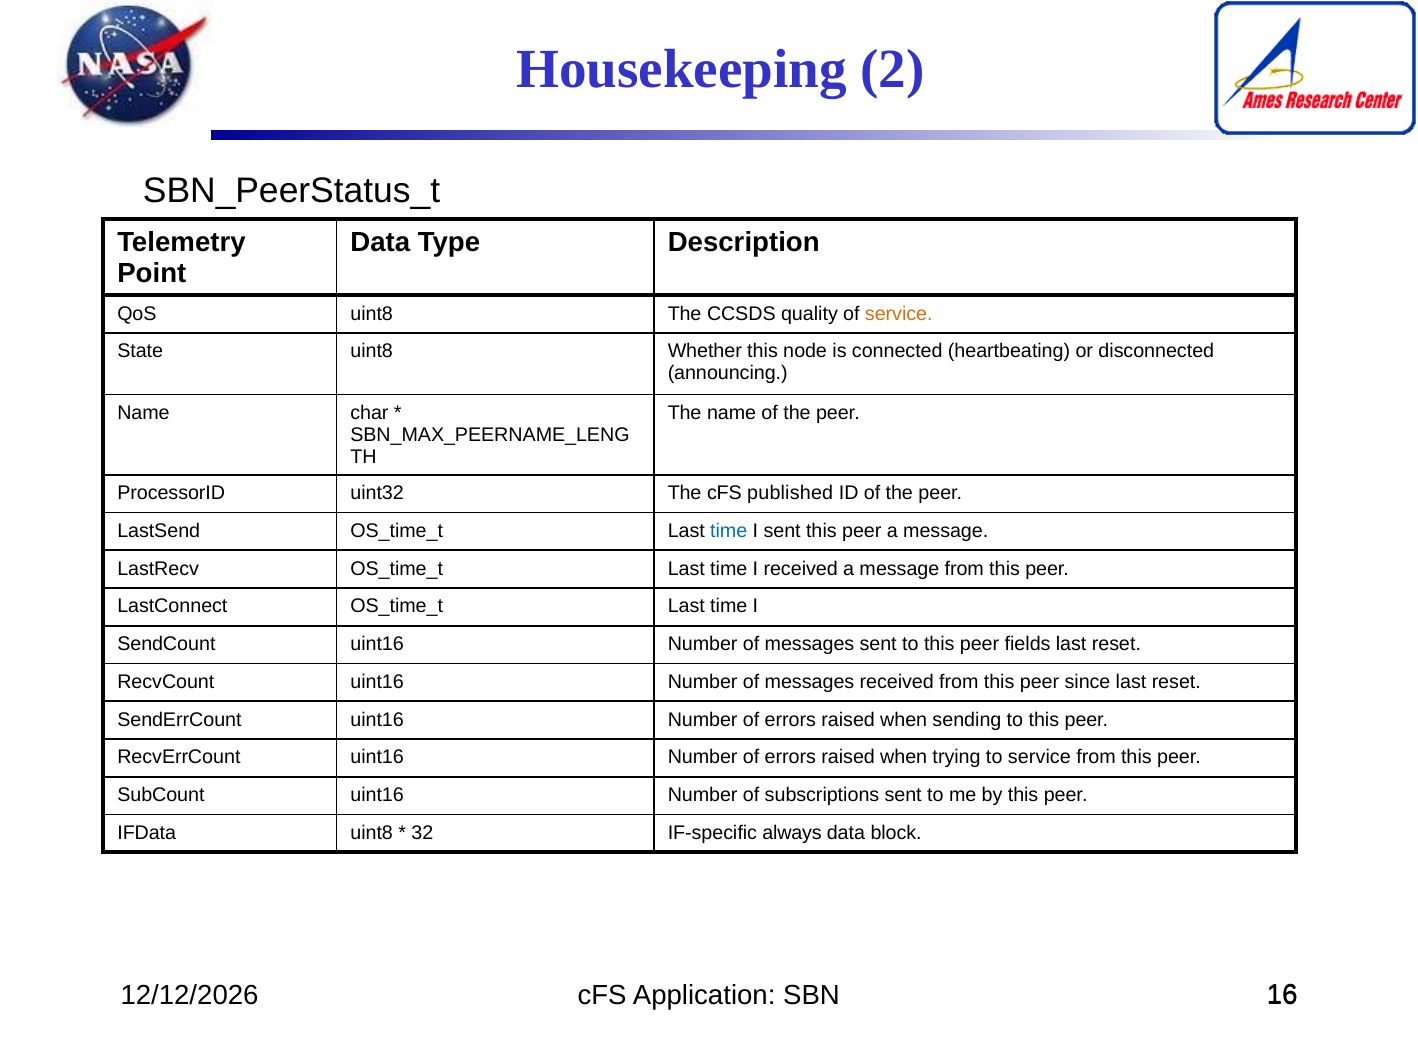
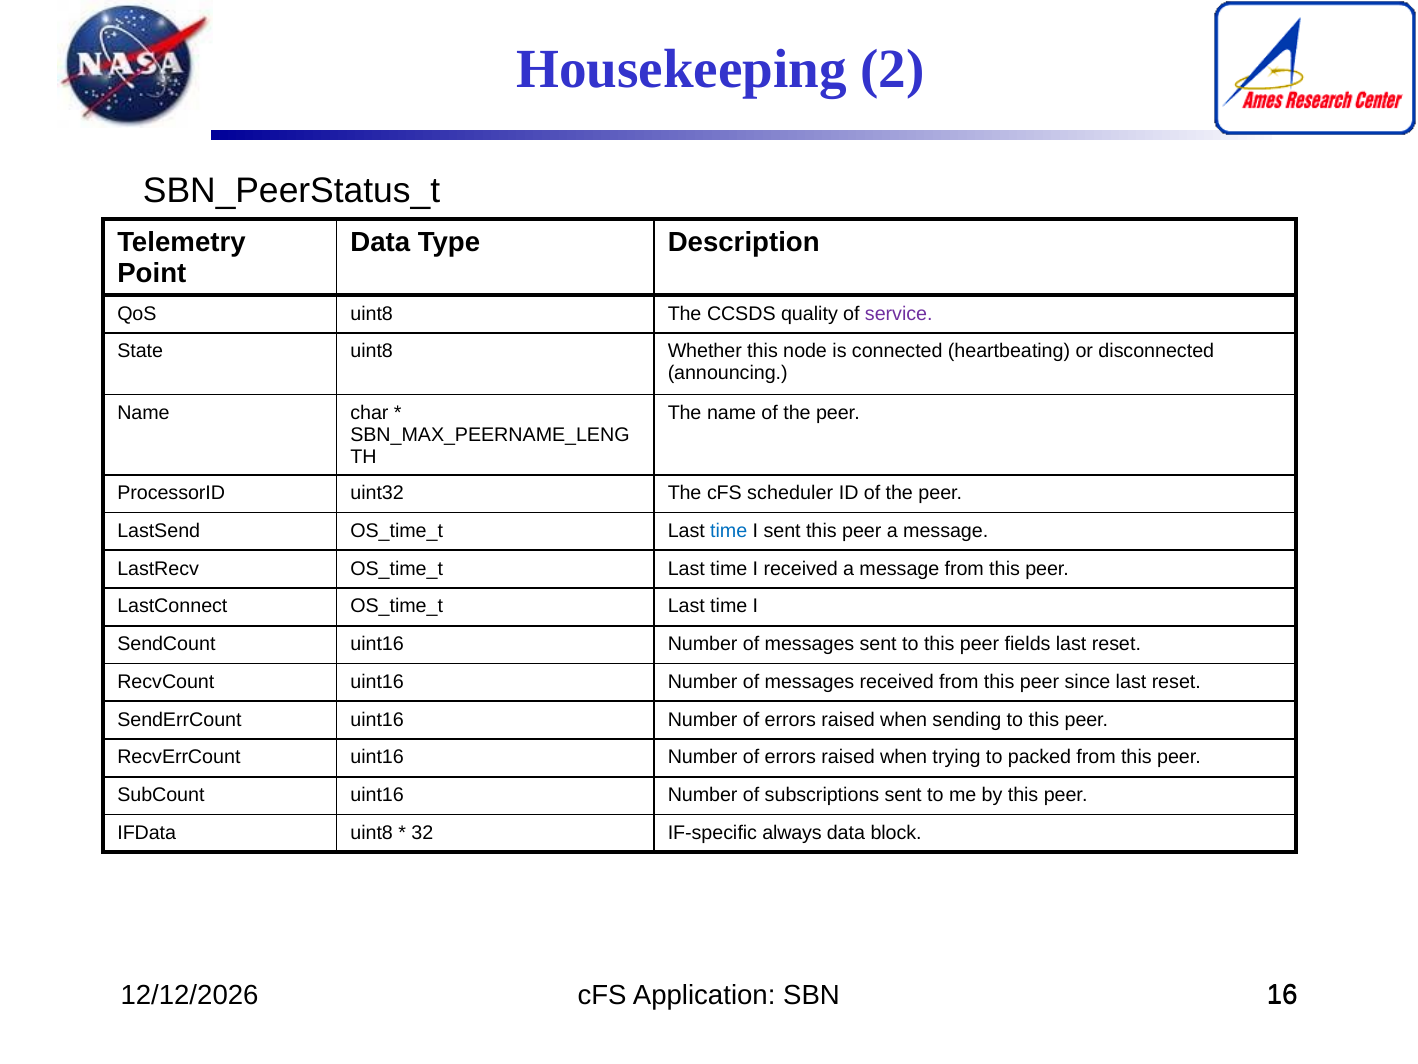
service colour: orange -> purple (899, 314)
published: published -> scheduler (790, 493)
to service: service -> packed (1039, 757)
